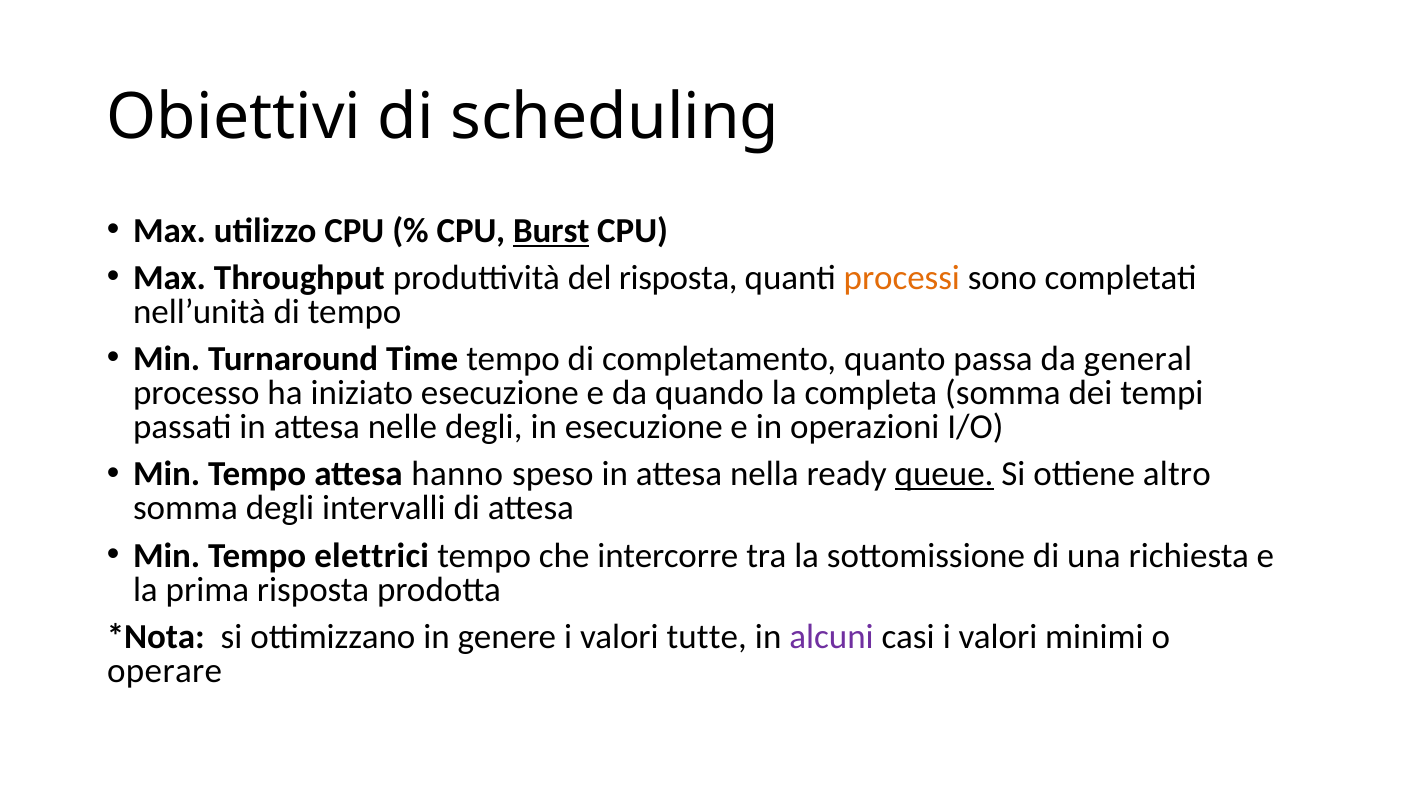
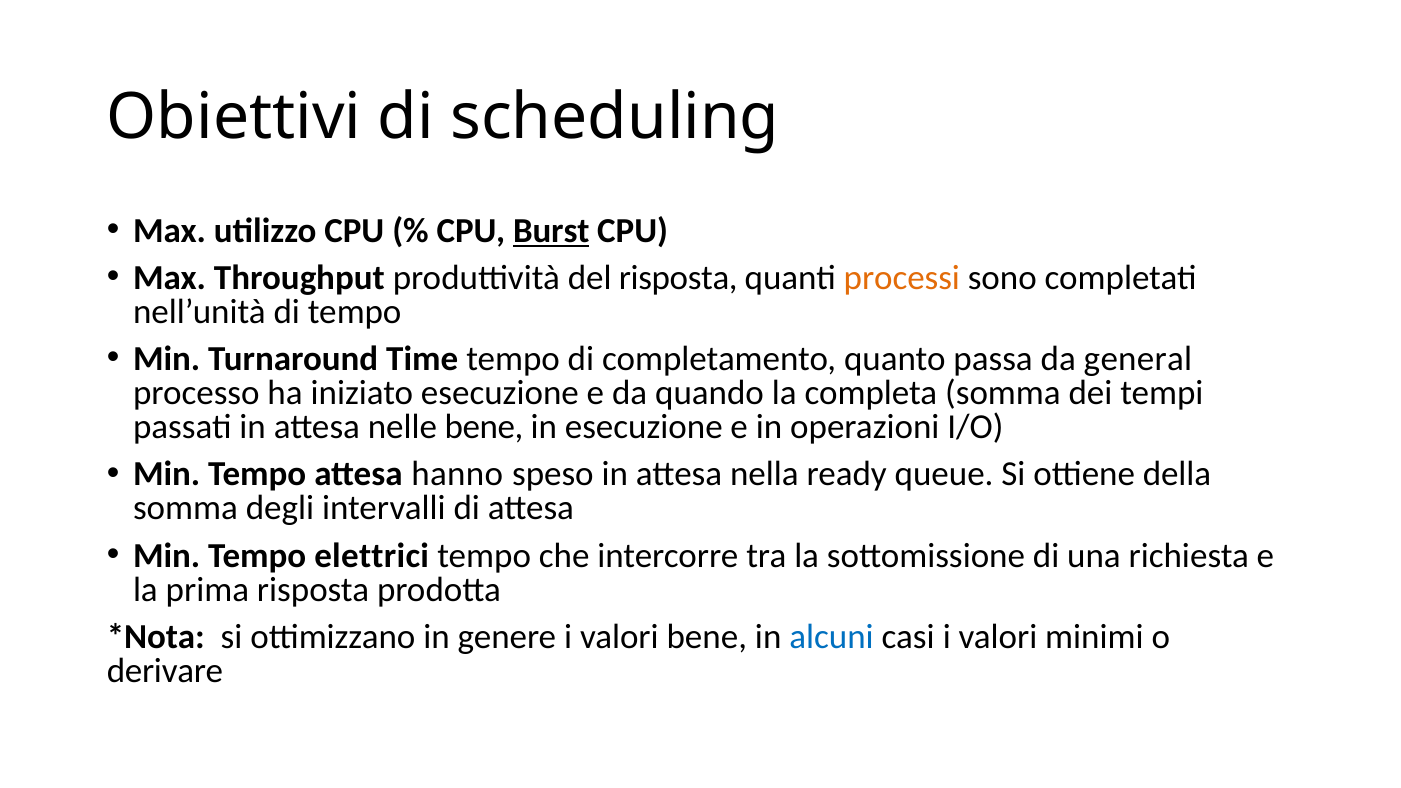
nelle degli: degli -> bene (484, 427)
queue underline: present -> none (944, 474)
altro: altro -> della (1177, 474)
valori tutte: tutte -> bene (707, 637)
alcuni colour: purple -> blue (832, 637)
operare: operare -> derivare (165, 671)
